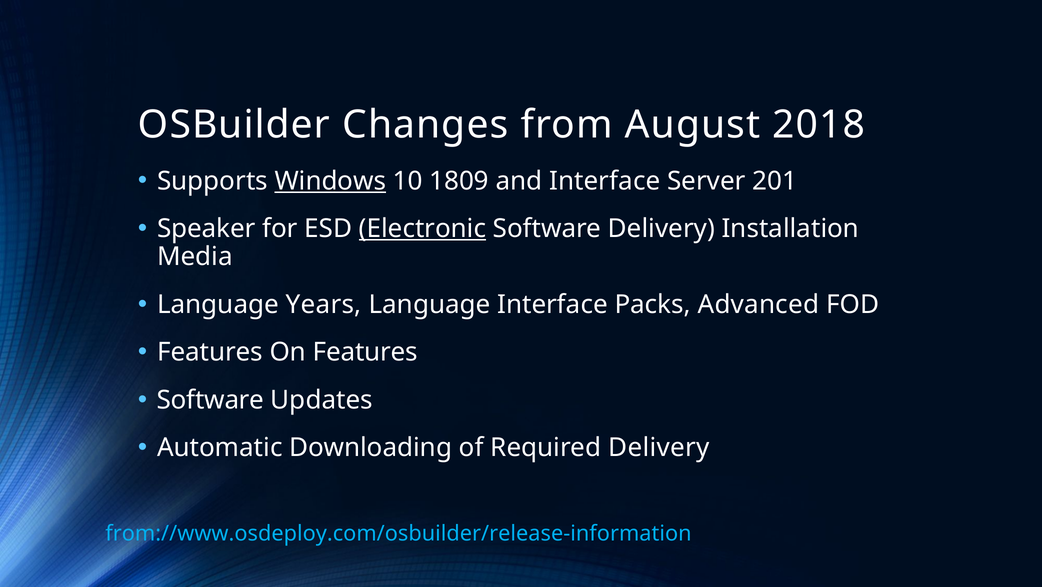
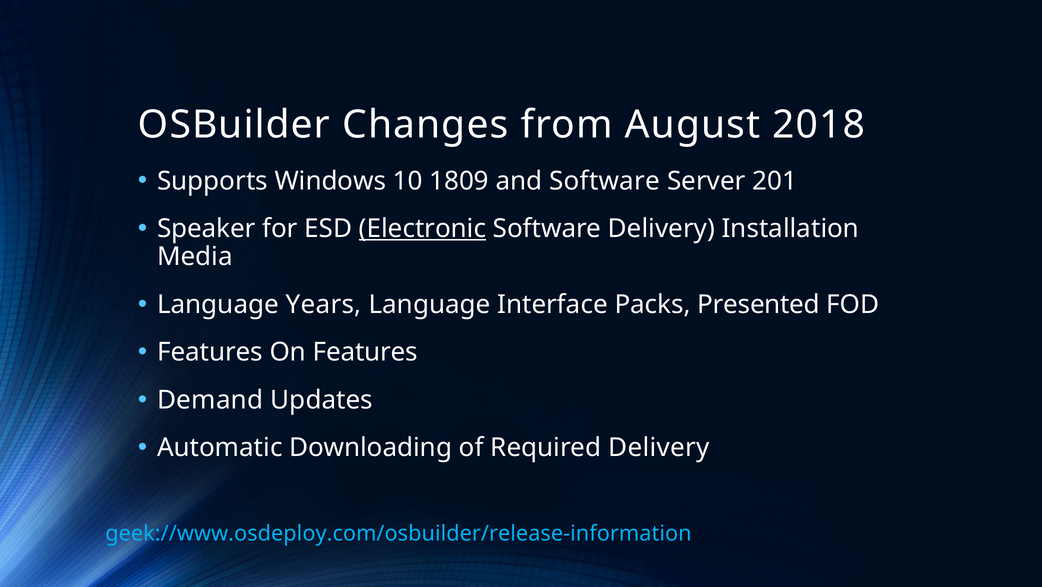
Windows underline: present -> none (330, 181)
and Interface: Interface -> Software (605, 181)
Advanced: Advanced -> Presented (759, 304)
Software: Software -> Demand (210, 400)
from://www.osdeploy.com/osbuilder/release-information: from://www.osdeploy.com/osbuilder/release-information -> geek://www.osdeploy.com/osbuilder/release-information (398, 533)
